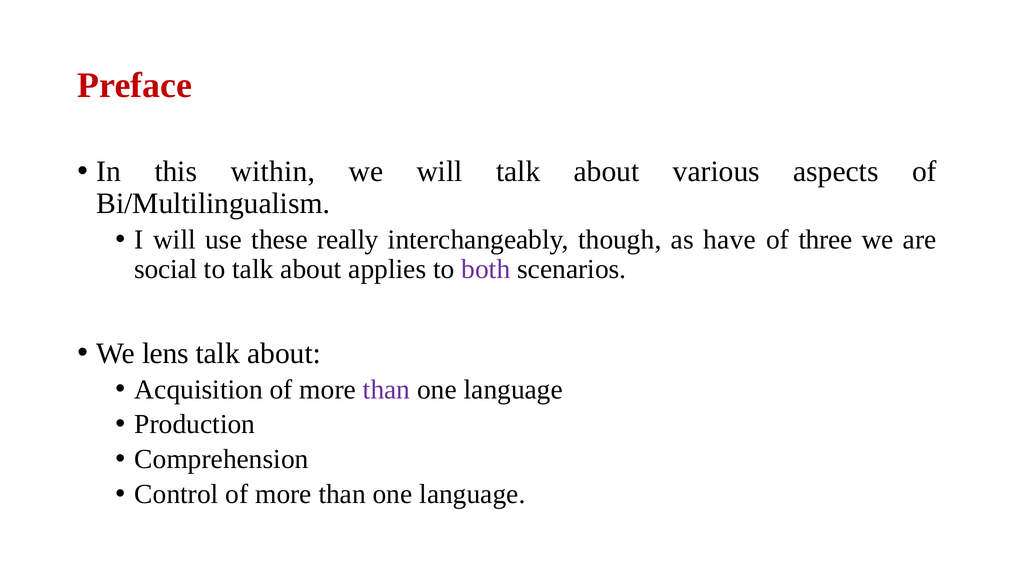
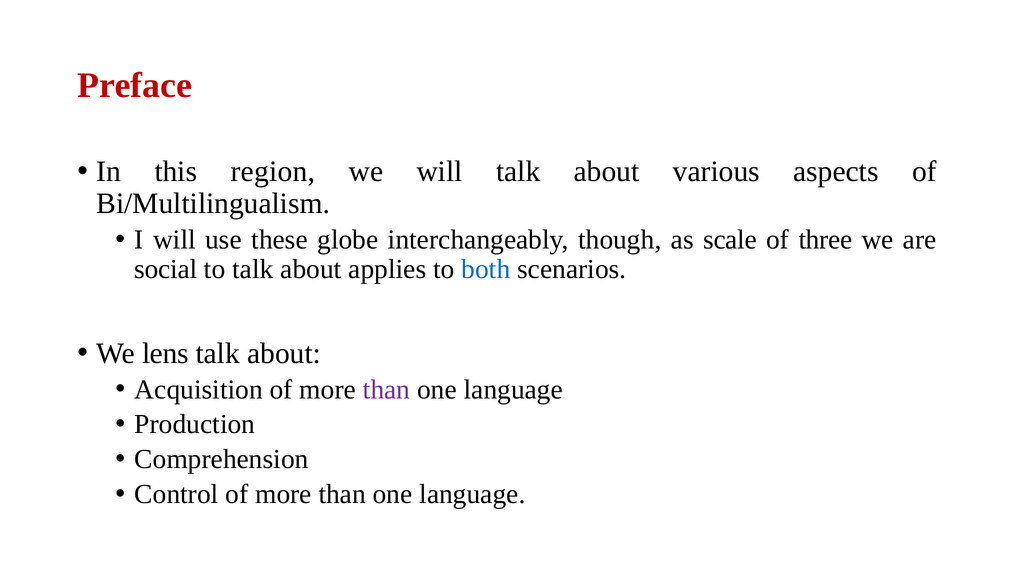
within: within -> region (273, 172)
really: really -> globe (348, 240)
have: have -> scale (730, 240)
both colour: purple -> blue (486, 269)
